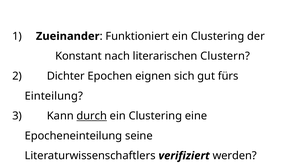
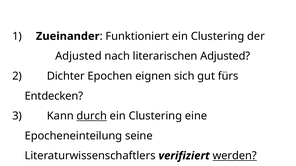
Konstant: Konstant -> Adjusted (78, 56)
literarischen Clustern: Clustern -> Adjusted (225, 56)
Einteilung: Einteilung -> Entdecken (54, 96)
werden underline: none -> present (235, 156)
